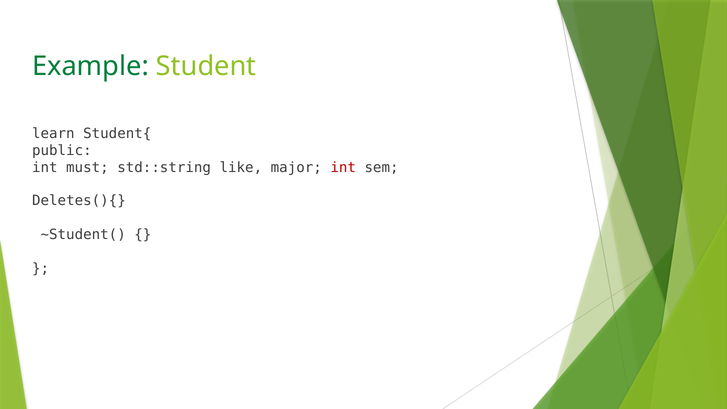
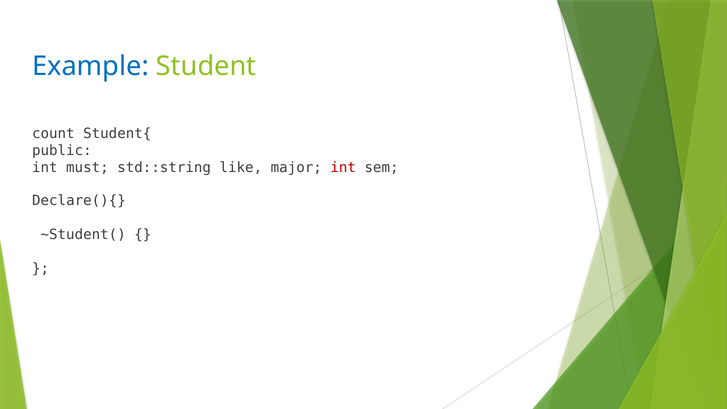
Example colour: green -> blue (90, 66)
learn: learn -> count (53, 134)
Deletes(){: Deletes(){ -> Declare(){ (79, 201)
